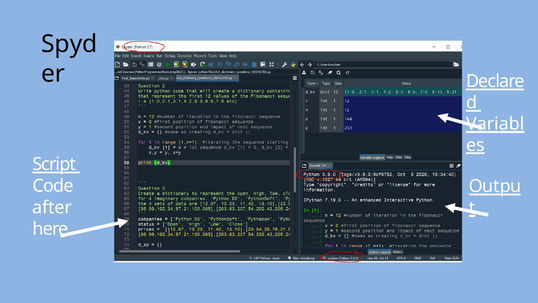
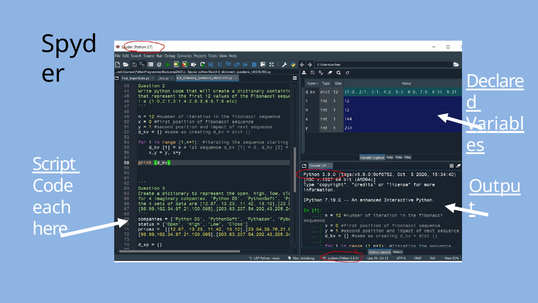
after: after -> each (52, 207)
